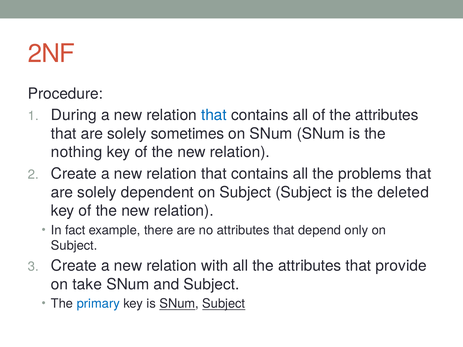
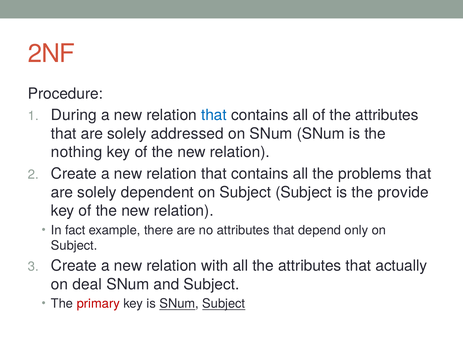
sometimes: sometimes -> addressed (187, 134)
deleted: deleted -> provide (403, 192)
provide: provide -> actually (401, 266)
take: take -> deal (87, 285)
primary colour: blue -> red (98, 304)
